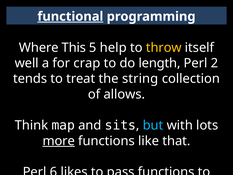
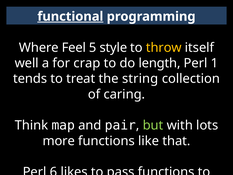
This: This -> Feel (74, 48)
help: help -> style (113, 48)
2: 2 -> 1 (214, 63)
allows: allows -> caring (124, 94)
sits: sits -> pair (120, 125)
but colour: light blue -> light green (153, 125)
more underline: present -> none (59, 141)
